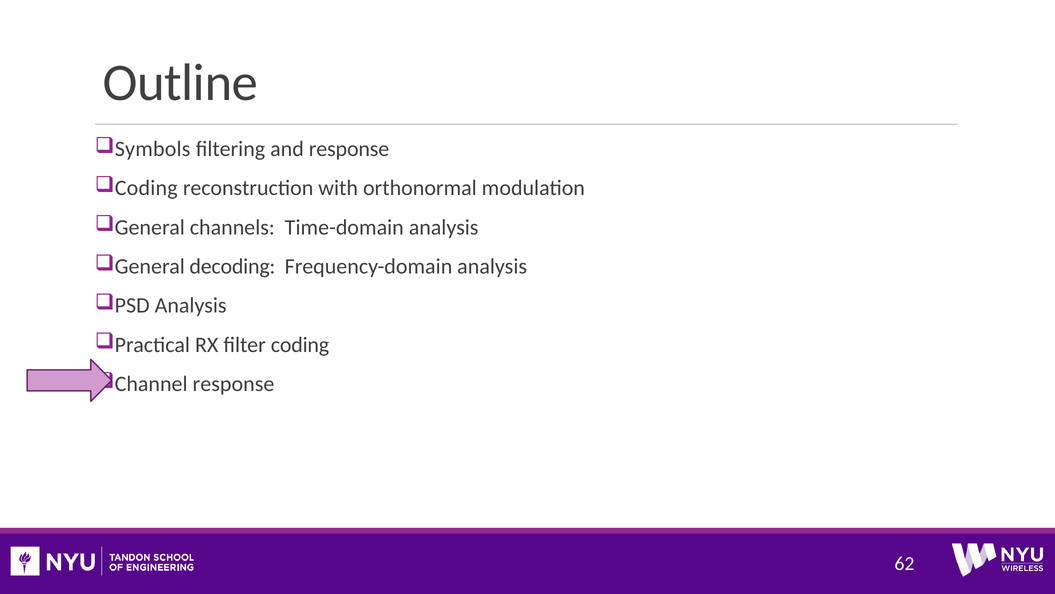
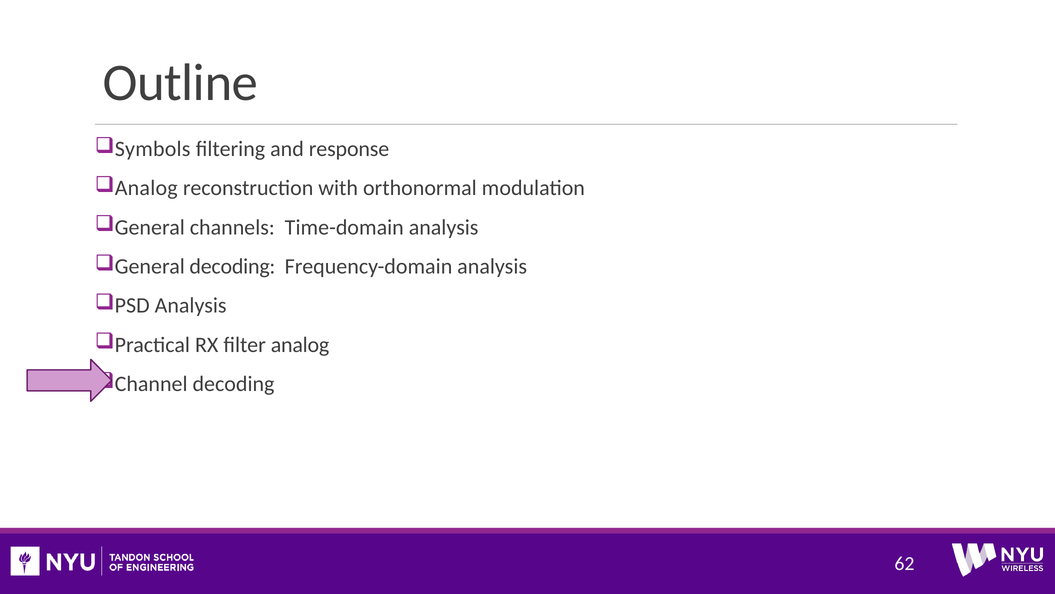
Coding: Coding -> Analog (146, 188)
filter coding: coding -> analog (300, 345)
Channel response: response -> decoding (234, 384)
